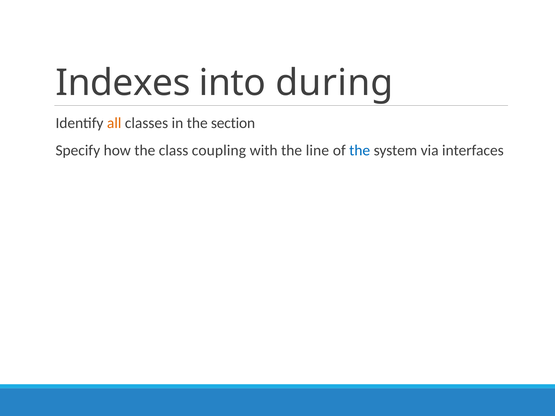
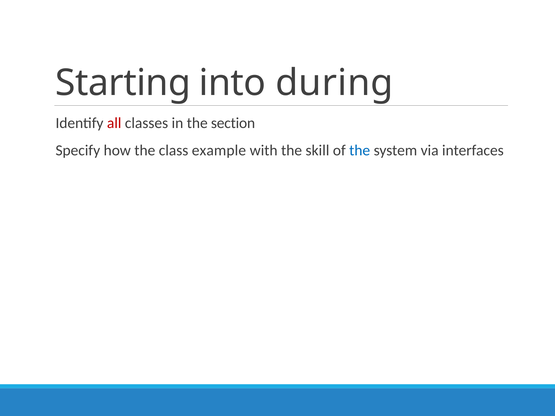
Indexes: Indexes -> Starting (123, 83)
all colour: orange -> red (114, 123)
coupling: coupling -> example (219, 150)
line: line -> skill (317, 150)
